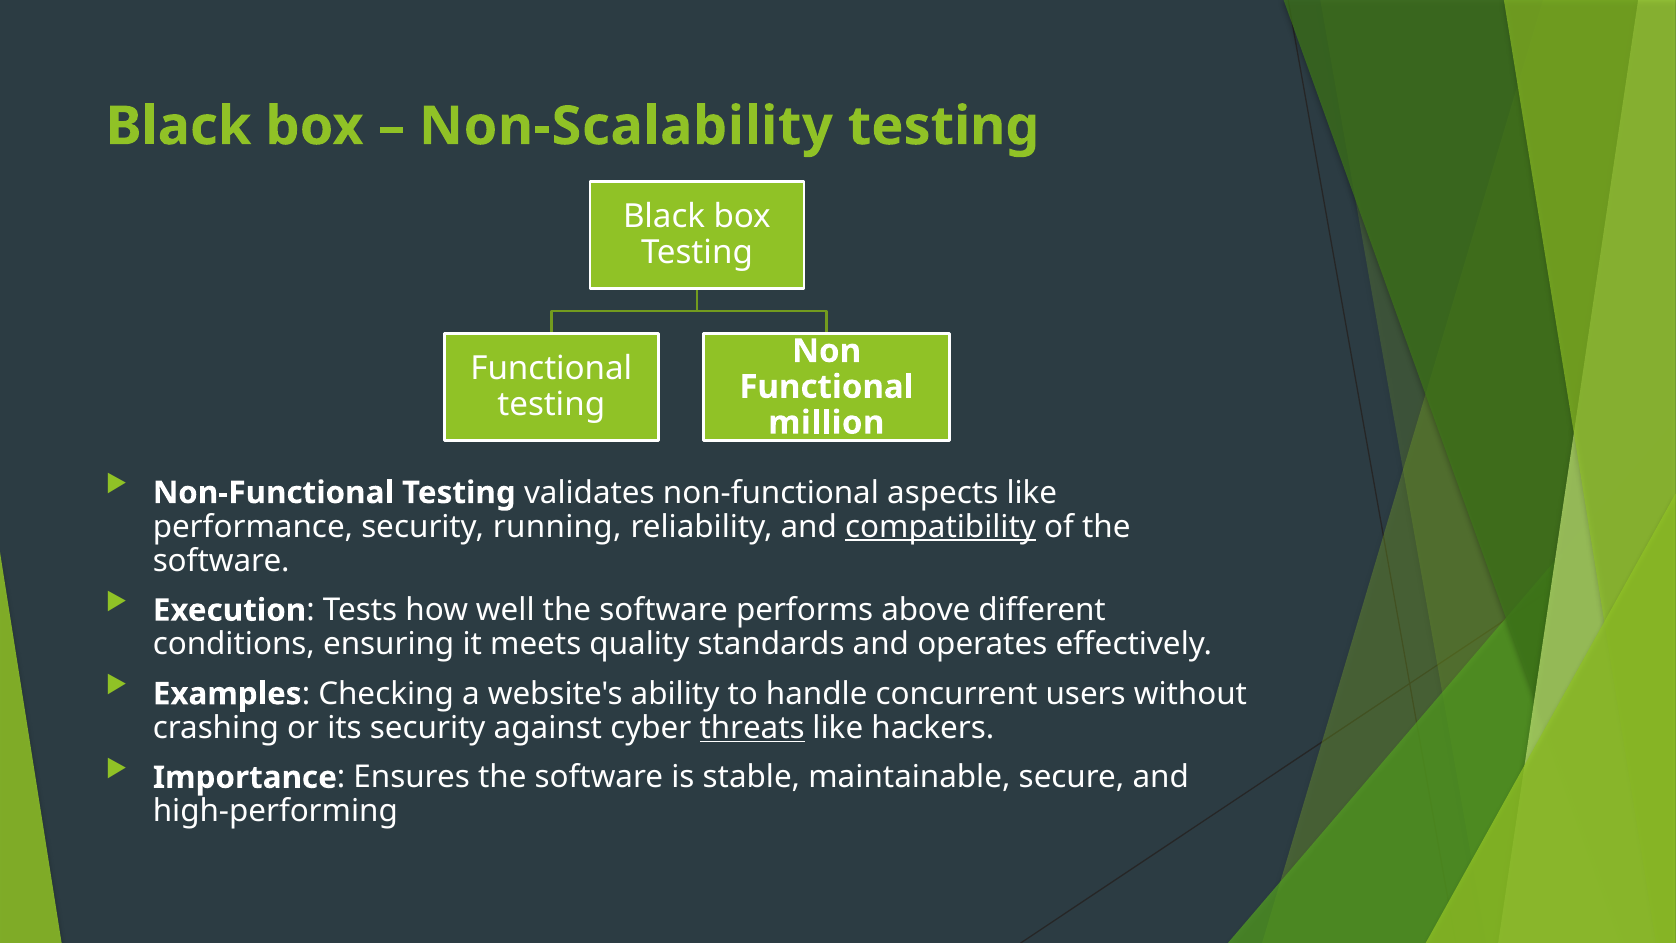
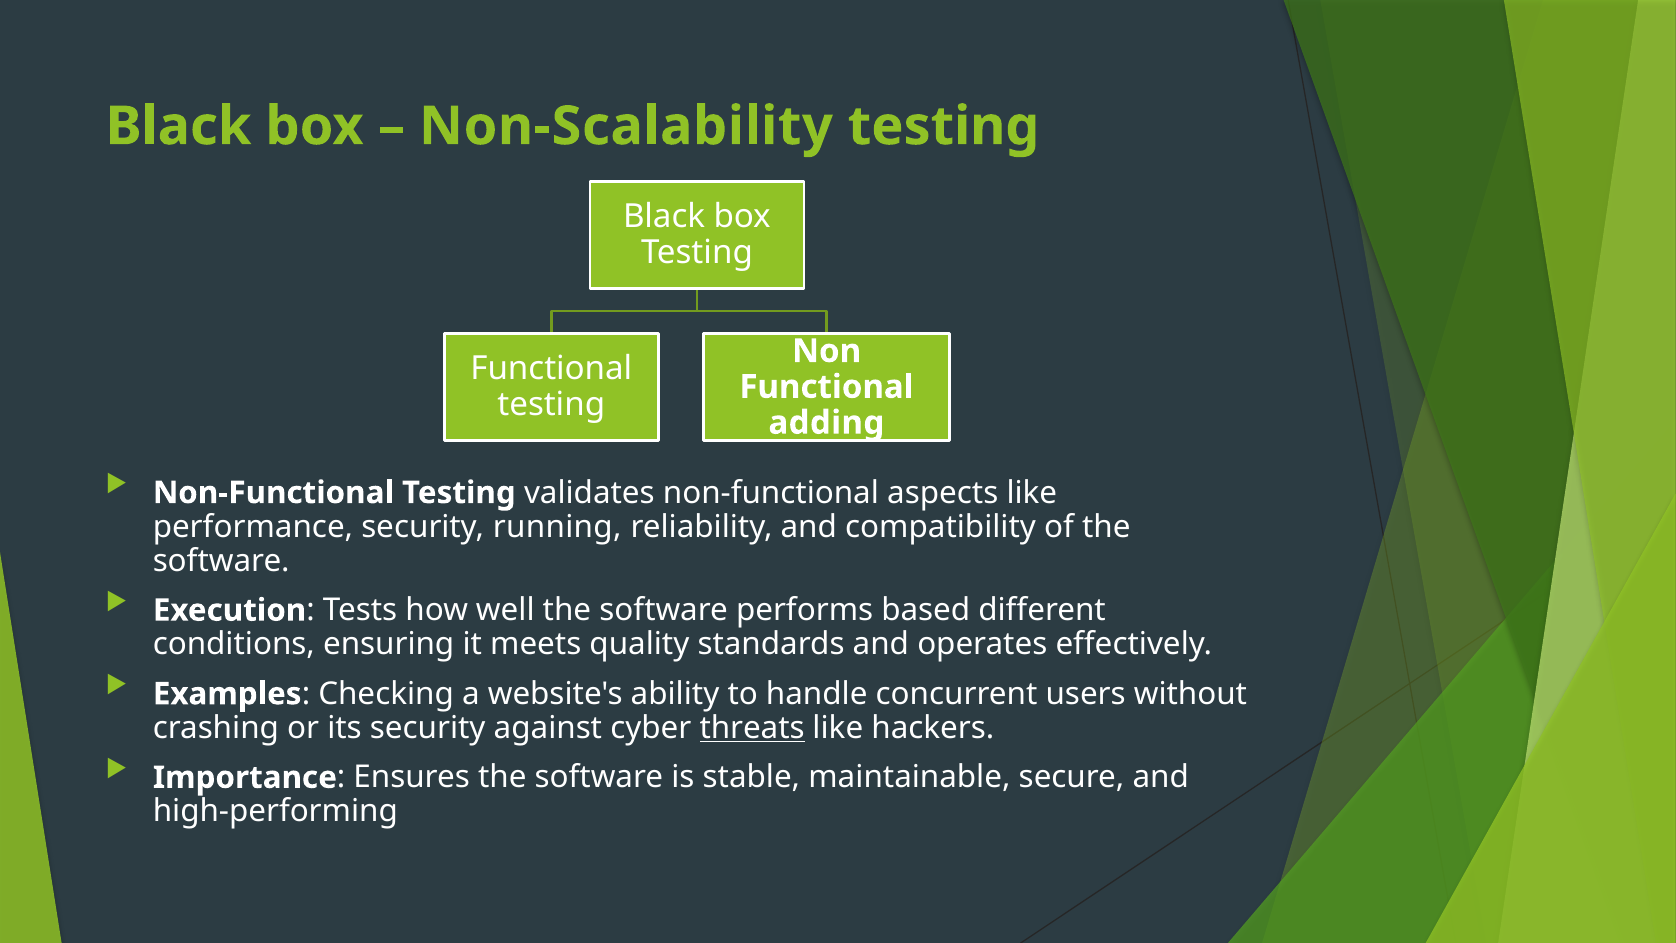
million: million -> adding (826, 423)
compatibility underline: present -> none (941, 527)
above: above -> based (926, 610)
